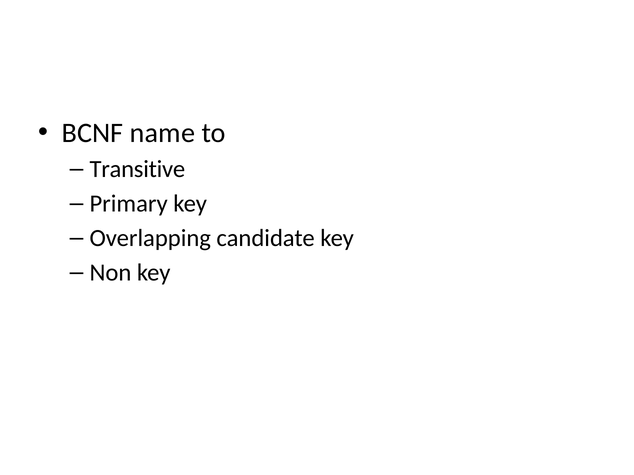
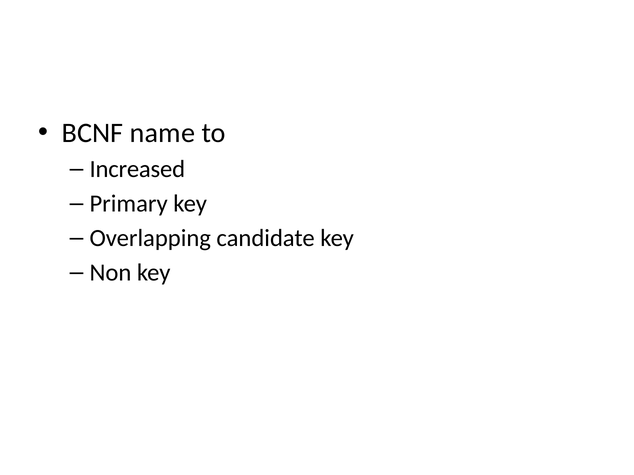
Transitive: Transitive -> Increased (137, 169)
